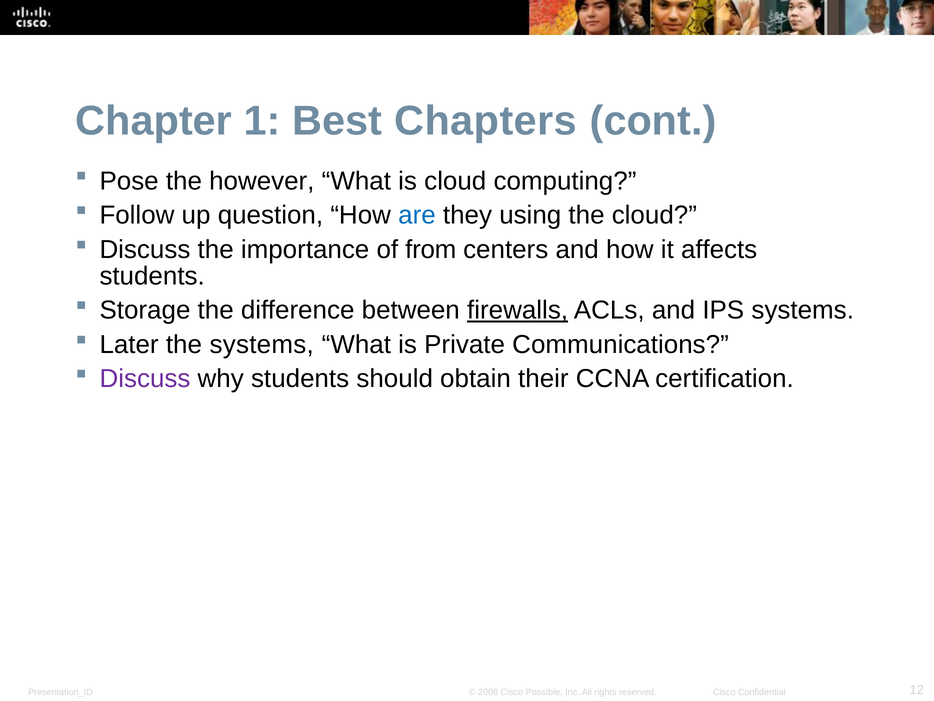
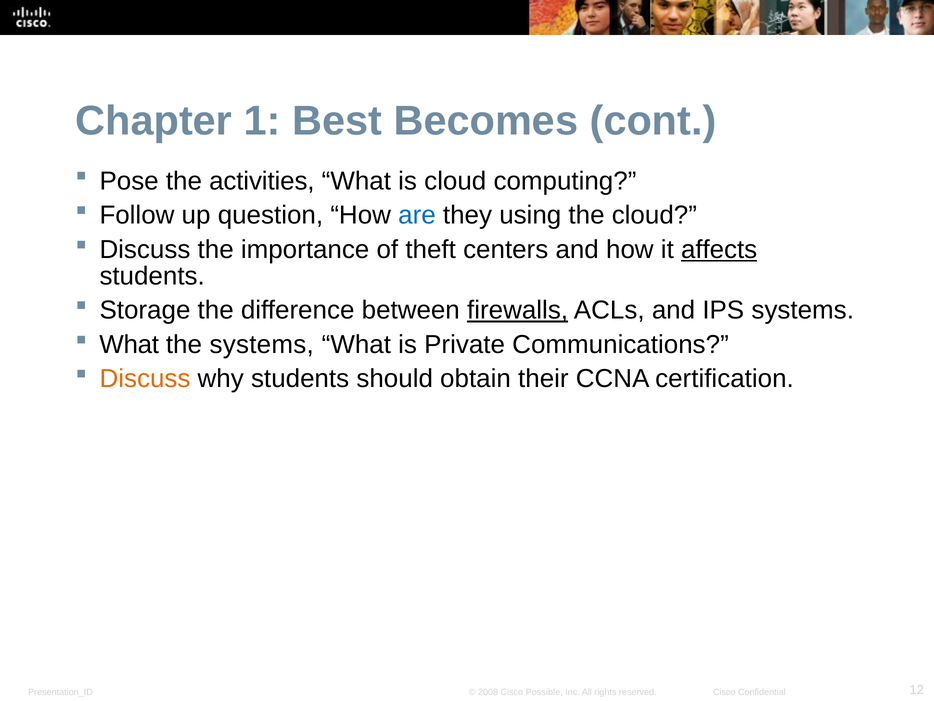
Chapters: Chapters -> Becomes (486, 121)
however: however -> activities (262, 181)
from: from -> theft (431, 249)
affects underline: none -> present (719, 249)
Later: Later -> What (129, 344)
Discuss colour: purple -> orange (145, 379)
